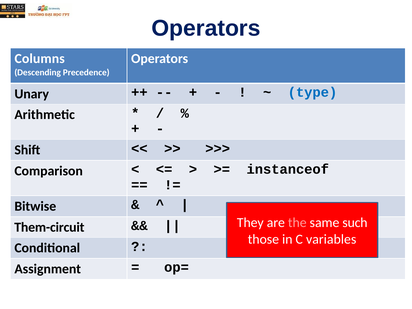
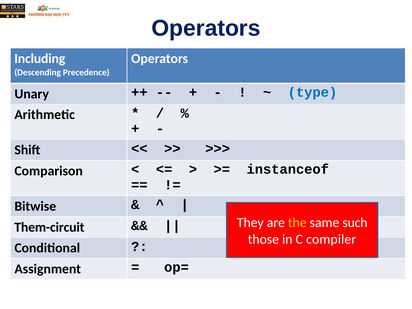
Columns: Columns -> Including (40, 59)
the colour: pink -> yellow (297, 223)
variables: variables -> compiler (331, 239)
